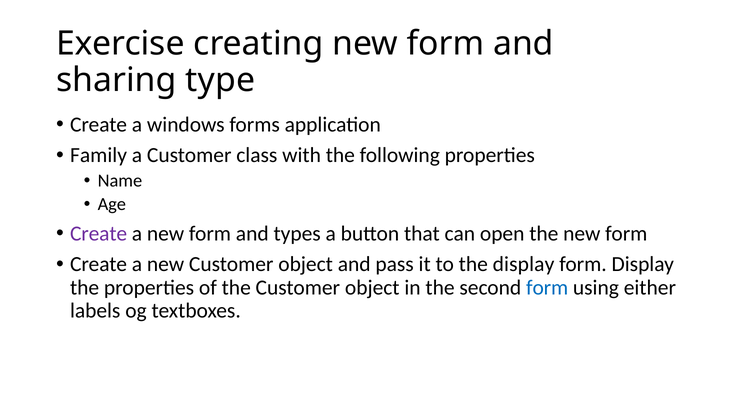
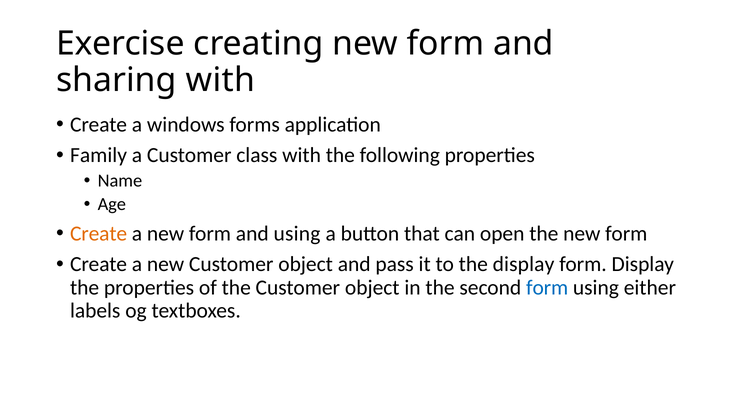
sharing type: type -> with (220, 80)
Create colour: purple -> orange (99, 234)
and types: types -> using (297, 234)
